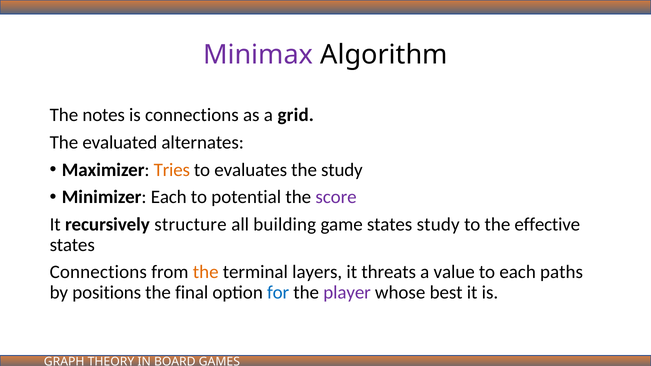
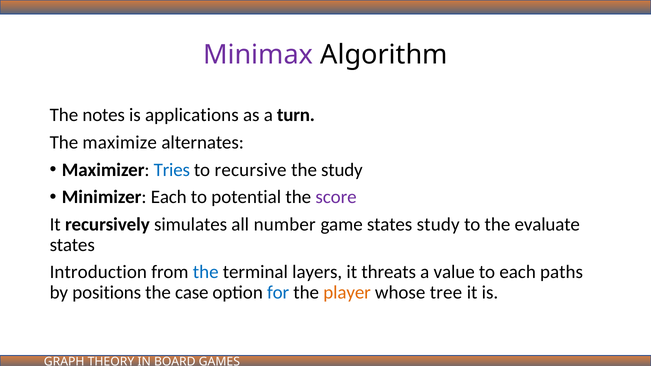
is connections: connections -> applications (192, 115)
grid: grid -> turn (296, 115)
evaluated: evaluated -> maximize (120, 143)
Tries colour: orange -> blue (172, 170)
evaluates: evaluates -> recursive (251, 170)
structure: structure -> simulates (191, 224)
building: building -> number (285, 224)
effective: effective -> evaluate (547, 224)
Connections: Connections -> Introduction (98, 272)
the colour: orange -> blue (206, 272)
final: final -> case (192, 293)
player colour: purple -> orange (347, 293)
best: best -> tree (446, 293)
